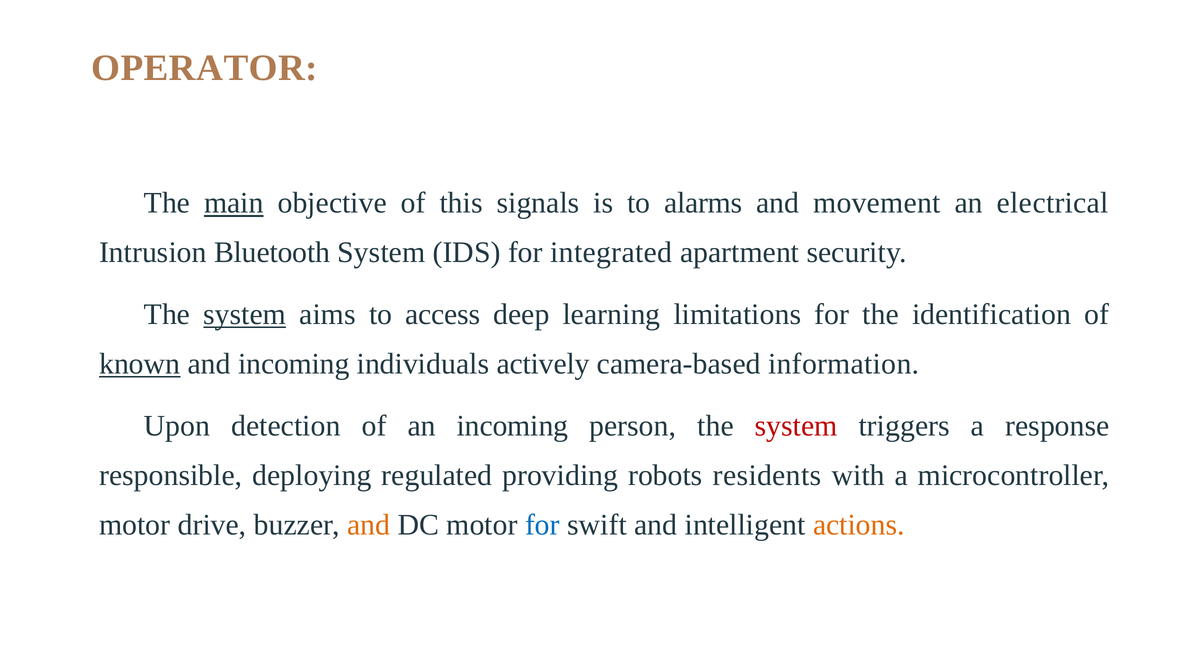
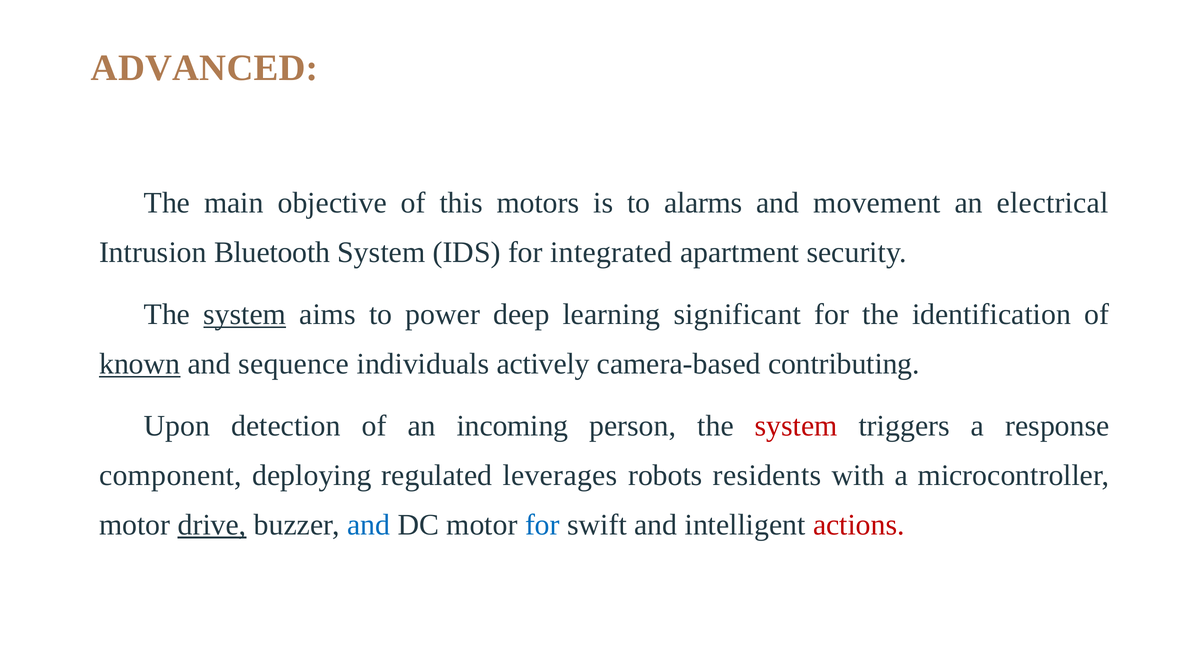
OPERATOR: OPERATOR -> ADVANCED (205, 68)
main underline: present -> none (234, 203)
signals: signals -> motors (538, 203)
access: access -> power (443, 314)
limitations: limitations -> significant (737, 314)
and incoming: incoming -> sequence (294, 364)
information: information -> contributing (844, 364)
responsible: responsible -> component (171, 475)
providing: providing -> leverages (560, 475)
drive underline: none -> present (212, 525)
and colour: orange -> blue (369, 525)
actions colour: orange -> red (859, 525)
